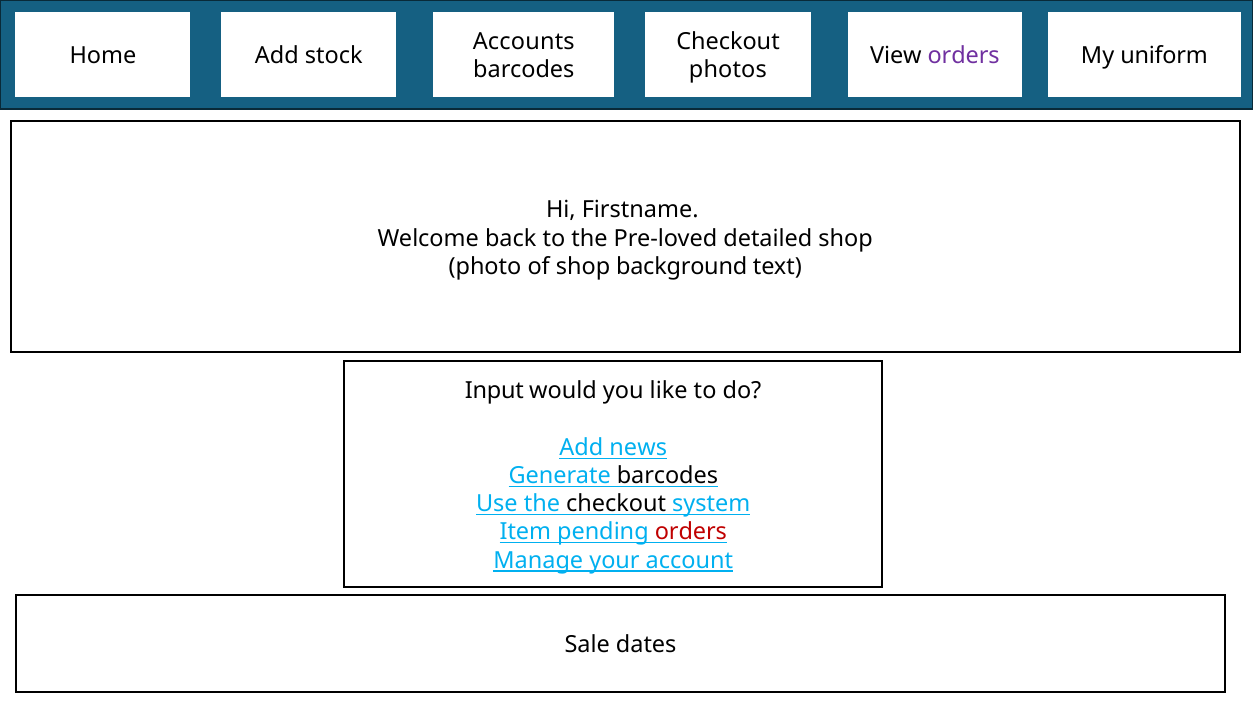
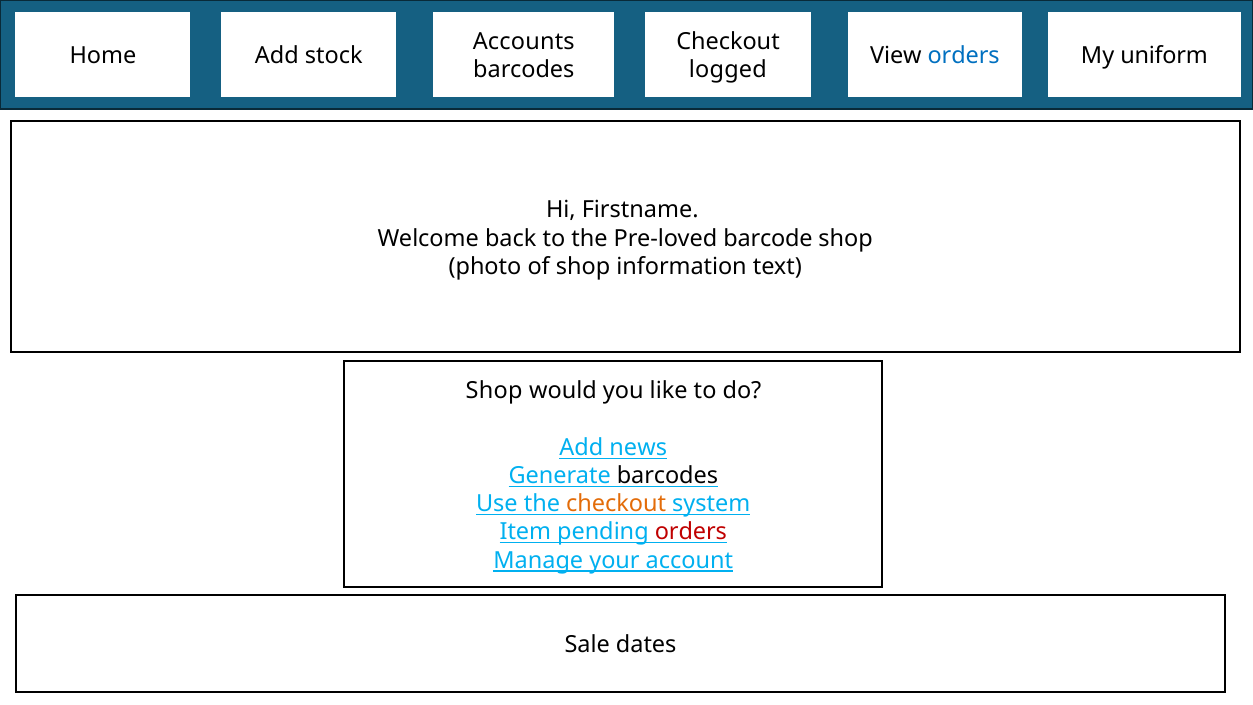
orders colour: purple -> blue (964, 56)
photos: photos -> logged (728, 70)
detailed: detailed -> barcode (768, 238)
background: background -> information (682, 267)
Input: Input -> Shop (494, 391)
checkout colour: black -> orange (616, 504)
